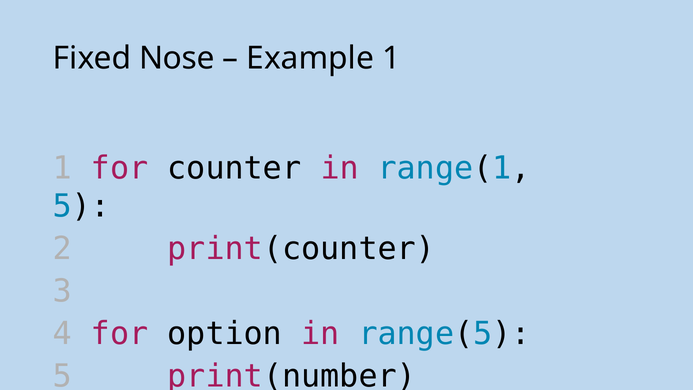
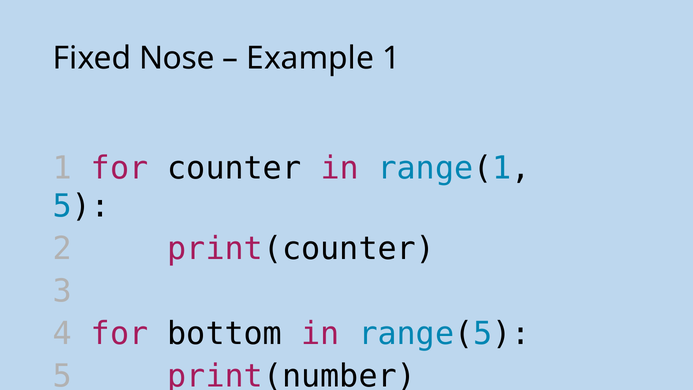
option: option -> bottom (225, 333)
